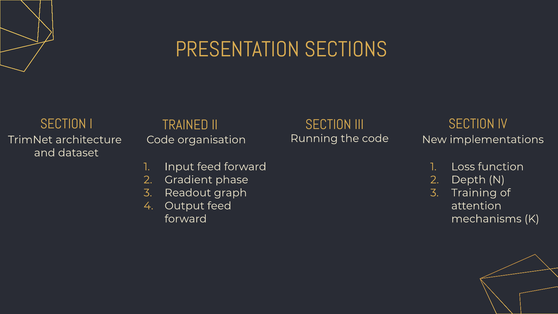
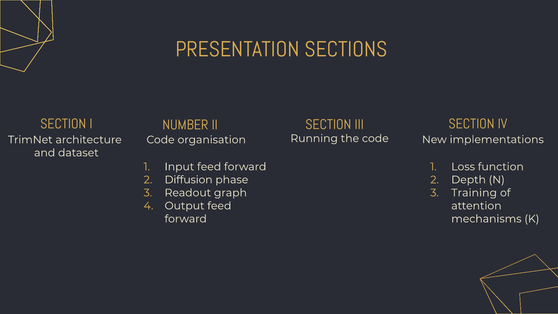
TRAINED: TRAINED -> NUMBER (185, 125)
Gradient: Gradient -> Diffusion (189, 180)
